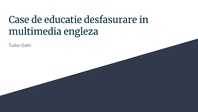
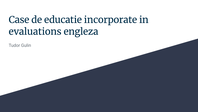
desfasurare: desfasurare -> incorporate (110, 20)
multimedia: multimedia -> evaluations (35, 31)
